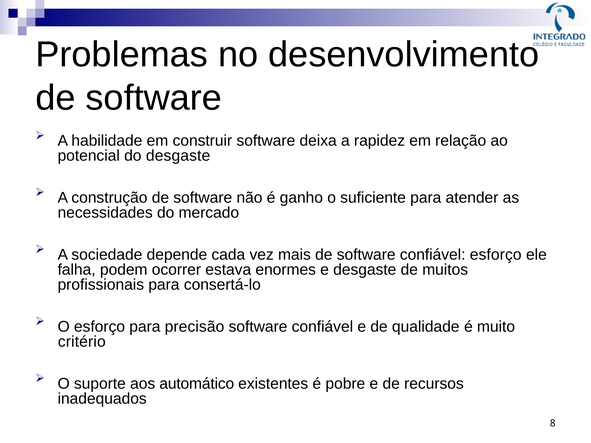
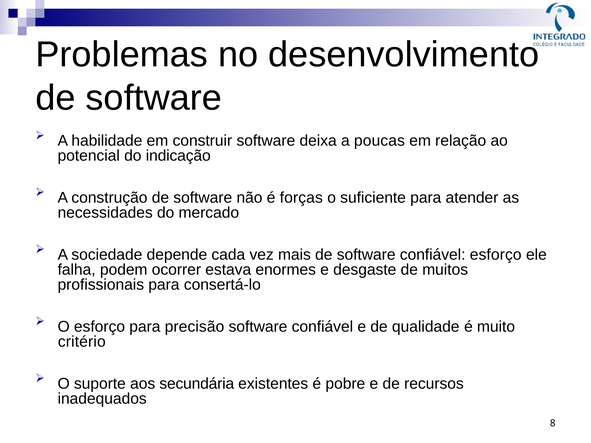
rapidez: rapidez -> poucas (379, 141)
do desgaste: desgaste -> indicação (178, 156)
ganho: ganho -> forças (301, 198)
automático: automático -> secundária (197, 384)
